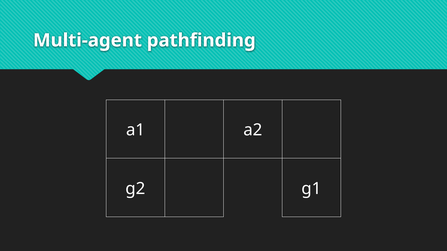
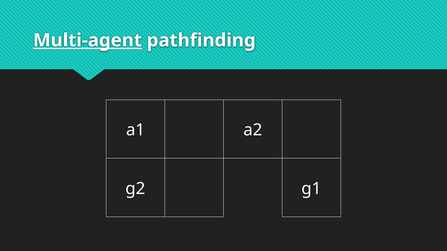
Multi-agent underline: none -> present (87, 40)
